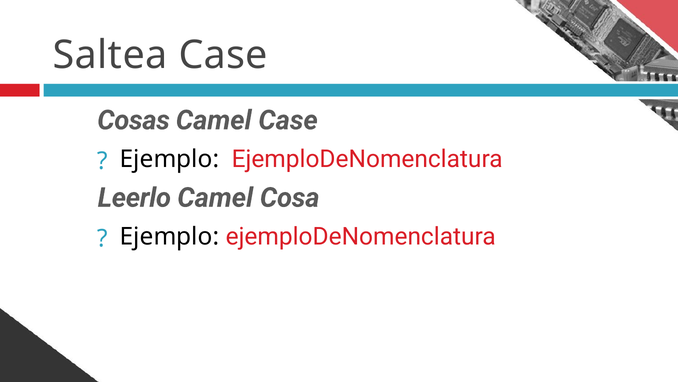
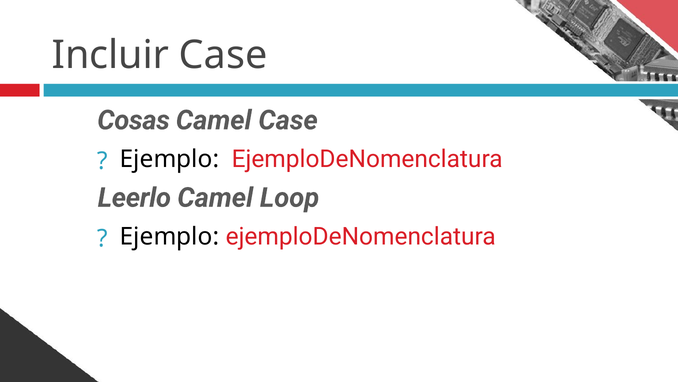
Saltea: Saltea -> Incluir (110, 55)
Cosa: Cosa -> Loop (290, 197)
